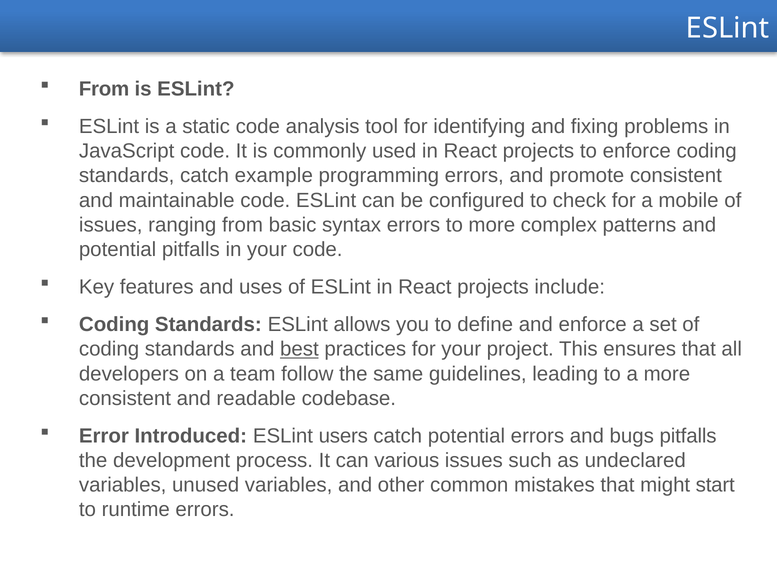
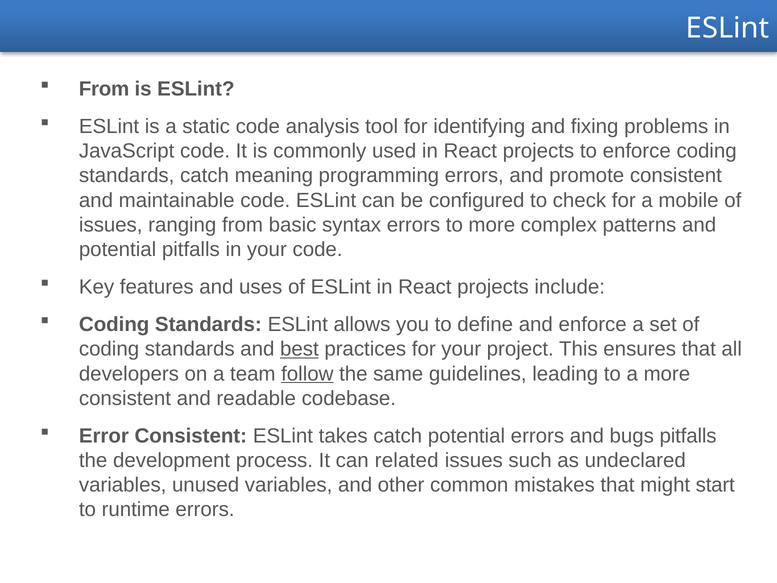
example: example -> meaning (274, 176)
follow underline: none -> present (307, 374)
Error Introduced: Introduced -> Consistent (191, 436)
users: users -> takes (343, 436)
various: various -> related (407, 460)
